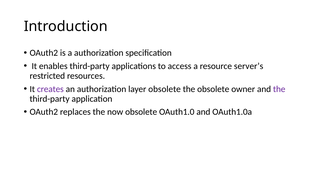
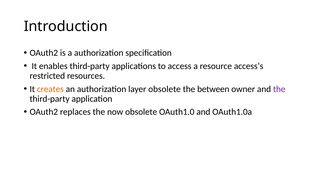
server’s: server’s -> access’s (249, 66)
creates colour: purple -> orange (50, 89)
the obsolete: obsolete -> between (213, 89)
